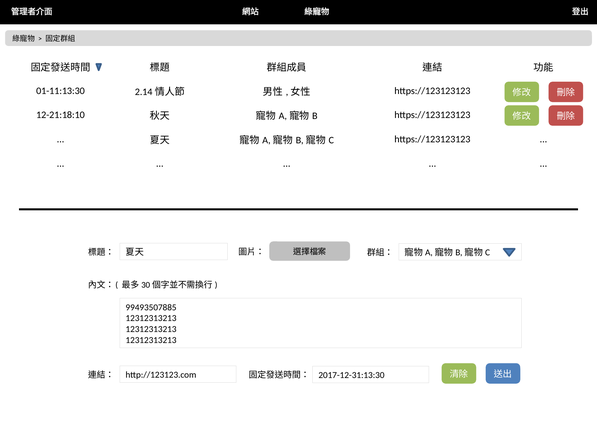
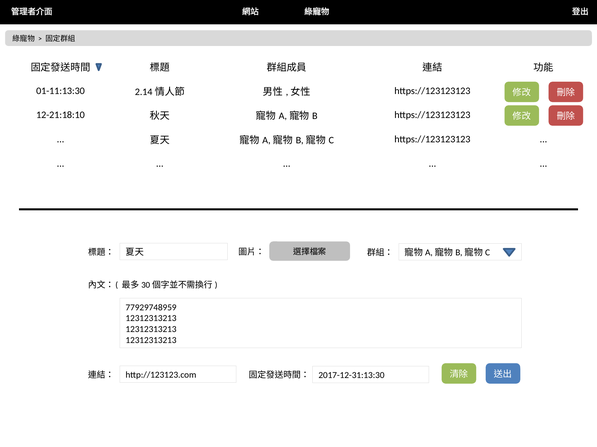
99493507885: 99493507885 -> 77929748959 (151, 308)
